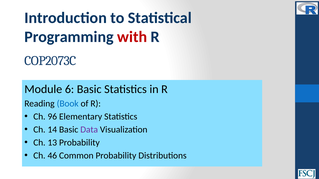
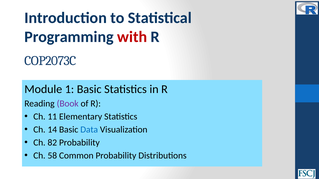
6: 6 -> 1 (70, 89)
Book colour: blue -> purple (68, 104)
96: 96 -> 11 (52, 117)
Data colour: purple -> blue (89, 130)
13: 13 -> 82 (52, 143)
46: 46 -> 58 (52, 156)
